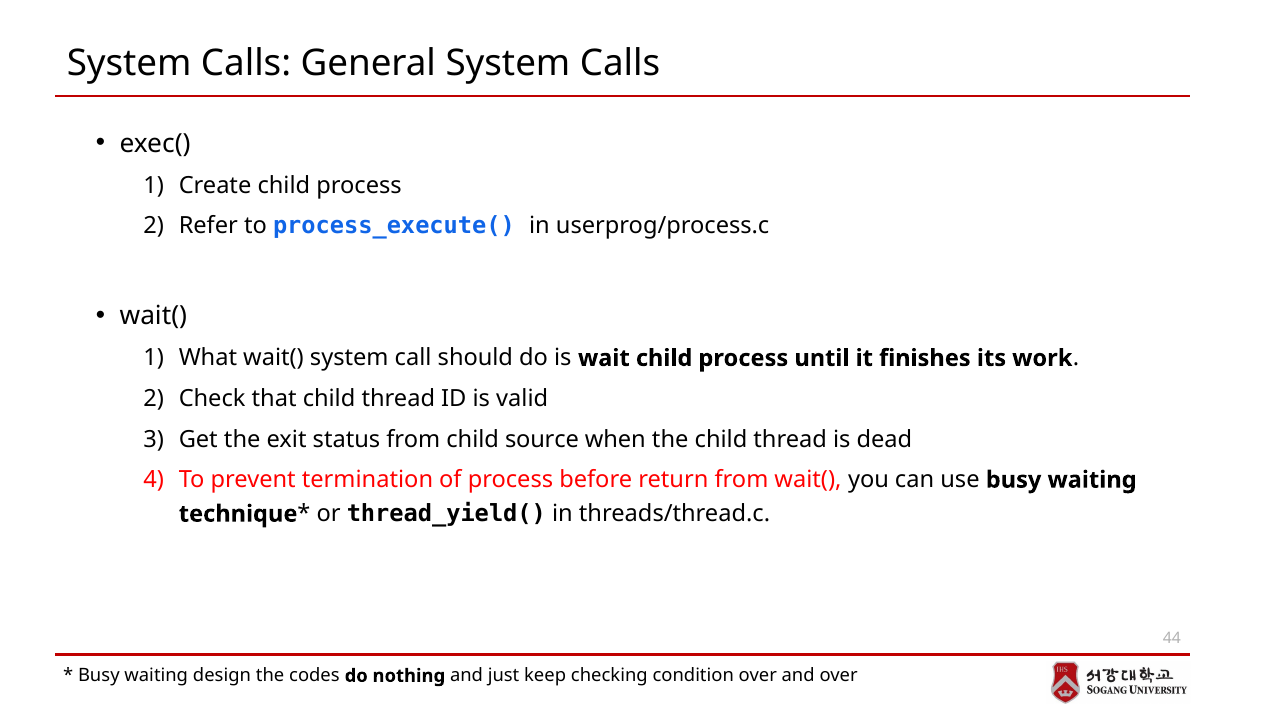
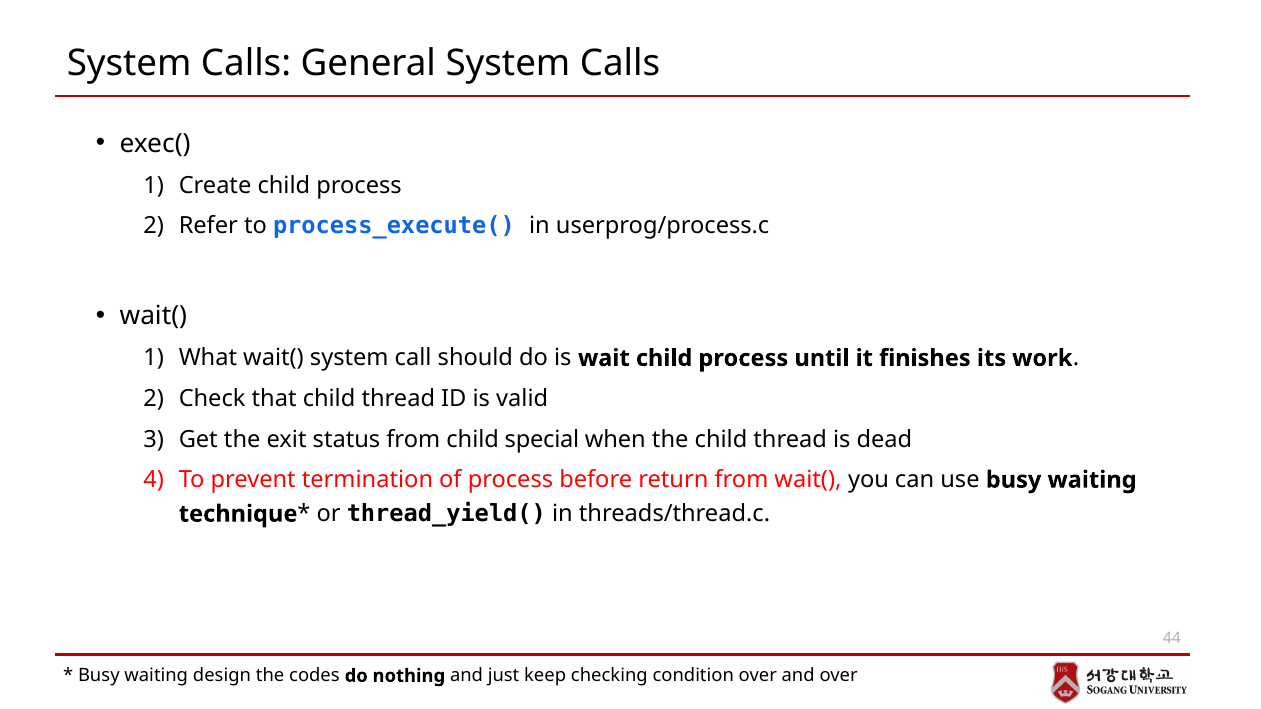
source: source -> special (542, 439)
